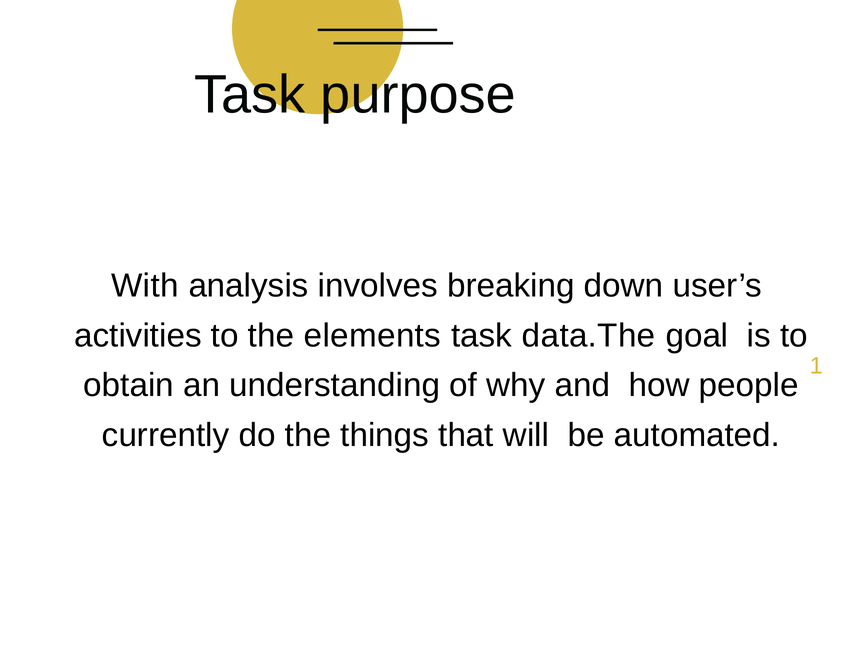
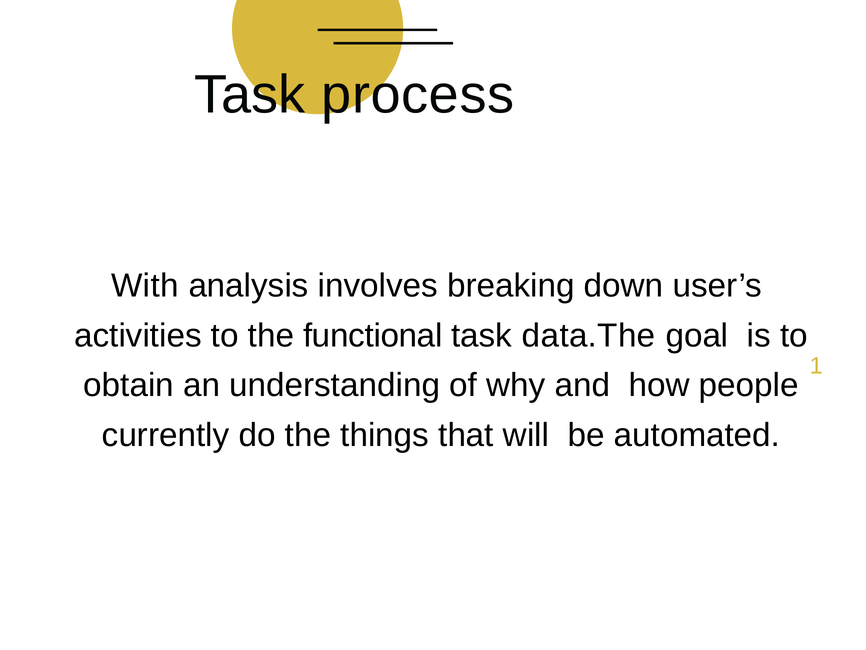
purpose: purpose -> process (418, 95)
elements: elements -> functional (373, 335)
